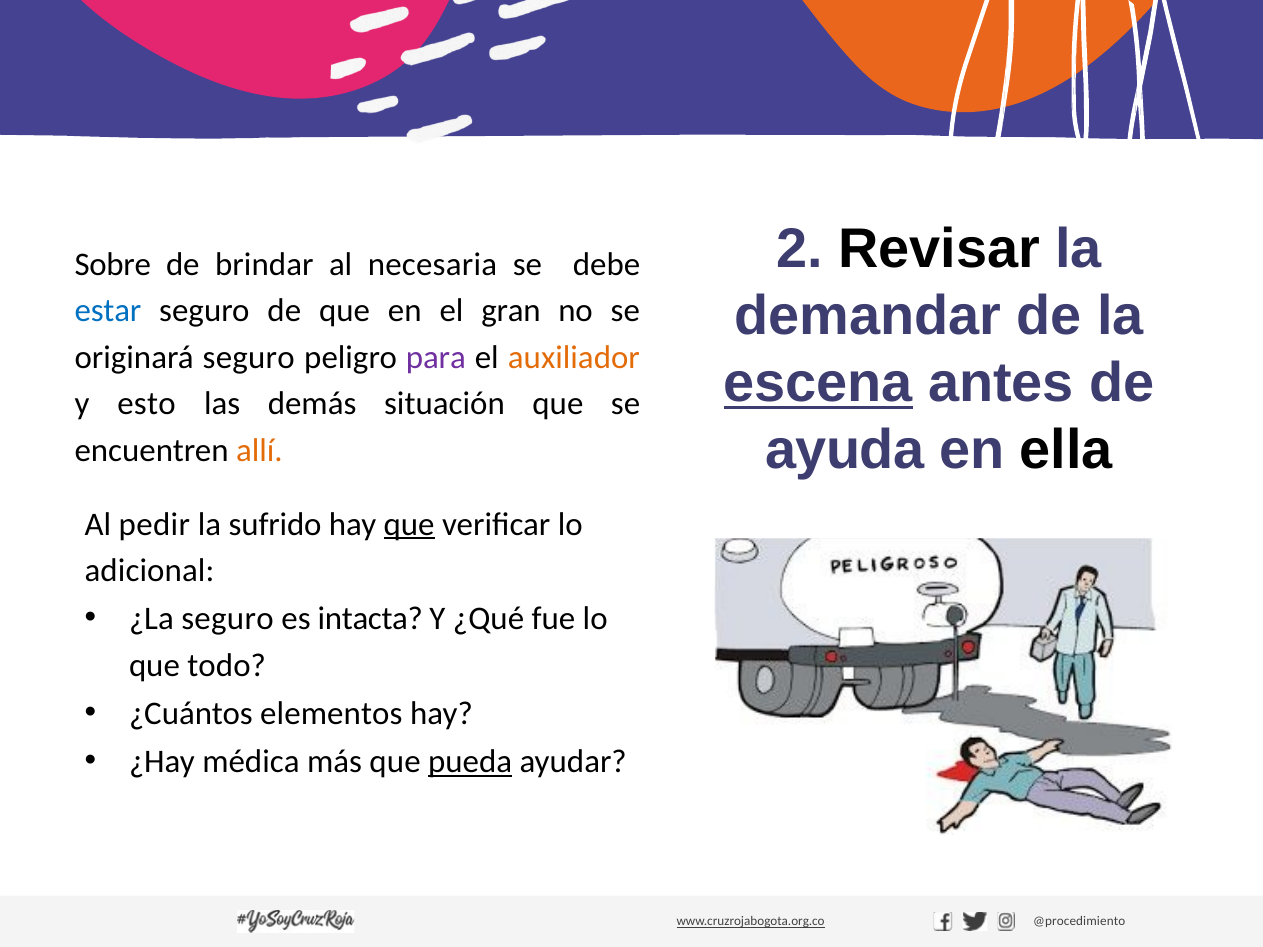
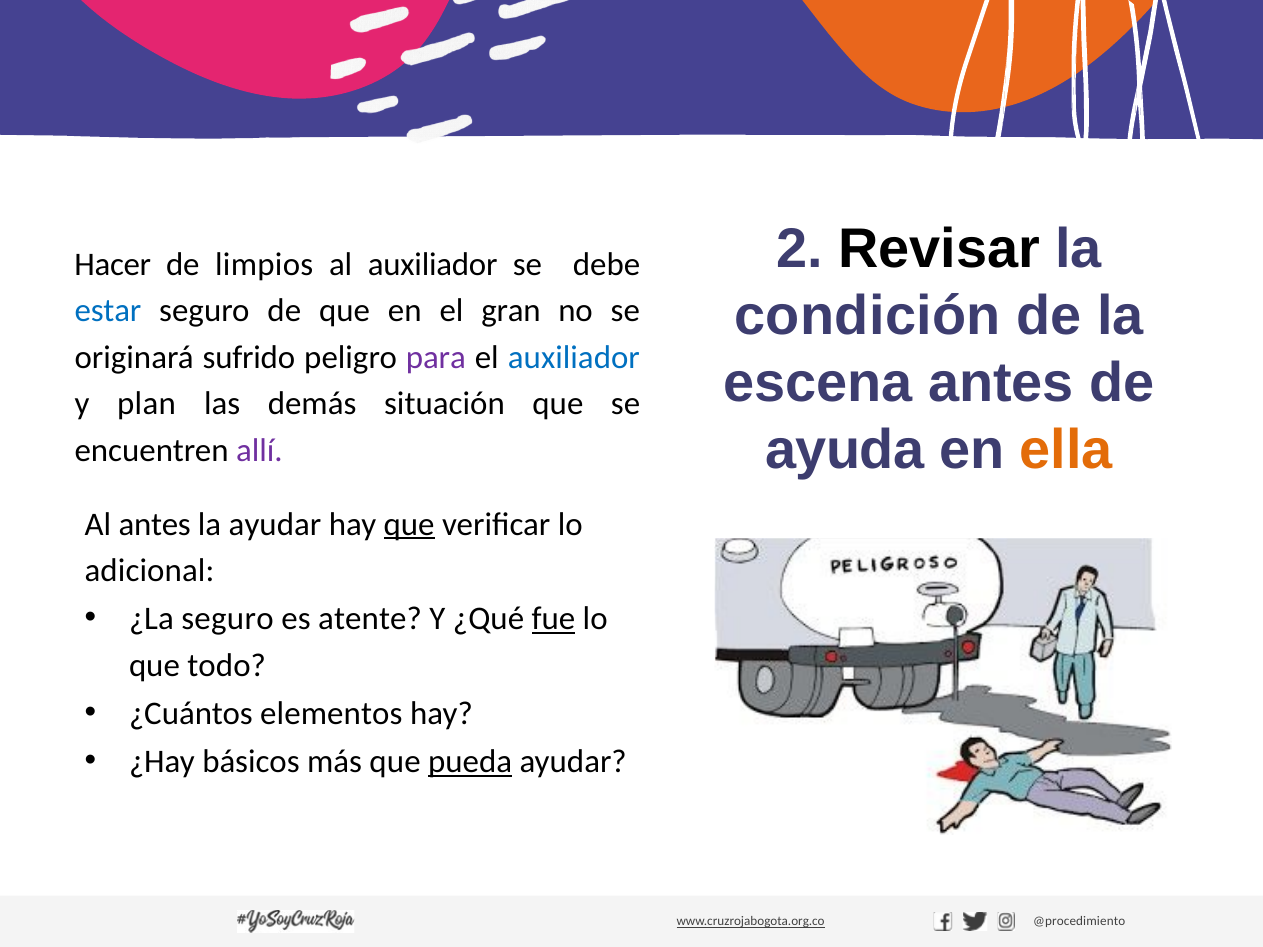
Sobre: Sobre -> Hacer (113, 264)
brindar: brindar -> limpios (264, 264)
al necesaria: necesaria -> auxiliador (433, 264)
demandar: demandar -> condición (868, 316)
originará seguro: seguro -> sufrido (249, 358)
auxiliador colour: orange -> blue (574, 358)
escena underline: present -> none (818, 383)
esto: esto -> plan (147, 404)
ella colour: black -> orange (1066, 450)
allí colour: orange -> purple (259, 451)
Al pedir: pedir -> antes (155, 524)
la sufrido: sufrido -> ayudar (275, 524)
intacta: intacta -> atente (370, 619)
fue underline: none -> present (553, 619)
médica: médica -> básicos (251, 762)
